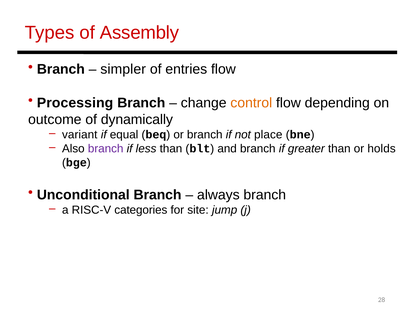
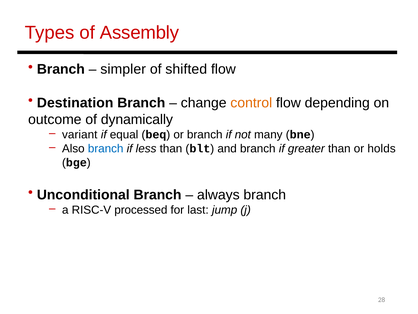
entries: entries -> shifted (186, 69)
Processing: Processing -> Destination (75, 103)
place: place -> many (268, 135)
branch colour: purple -> blue (106, 148)
categories: categories -> processed (141, 210)
site: site -> last (198, 210)
